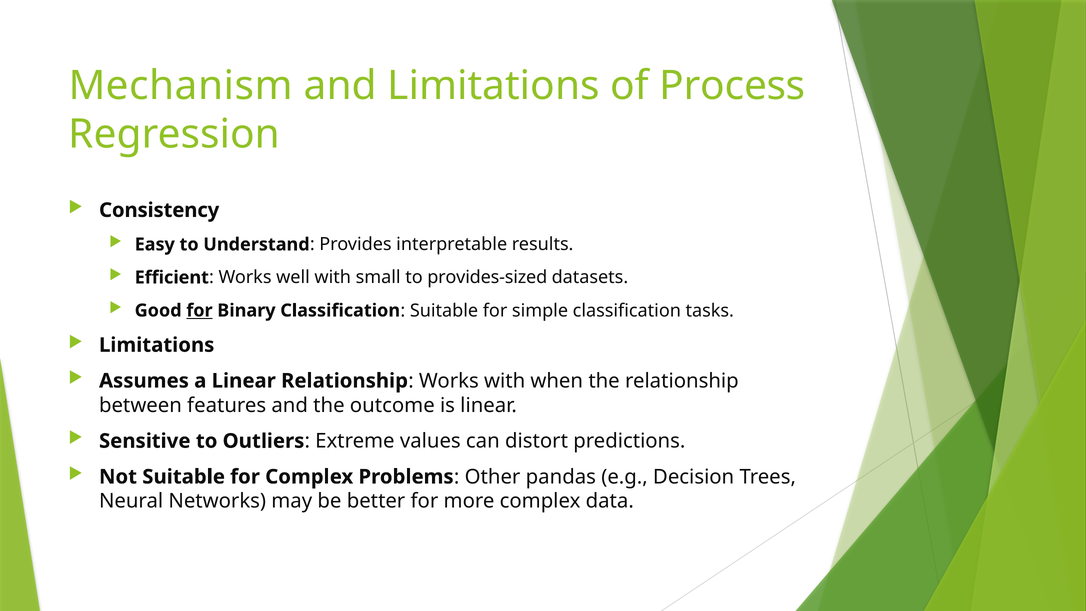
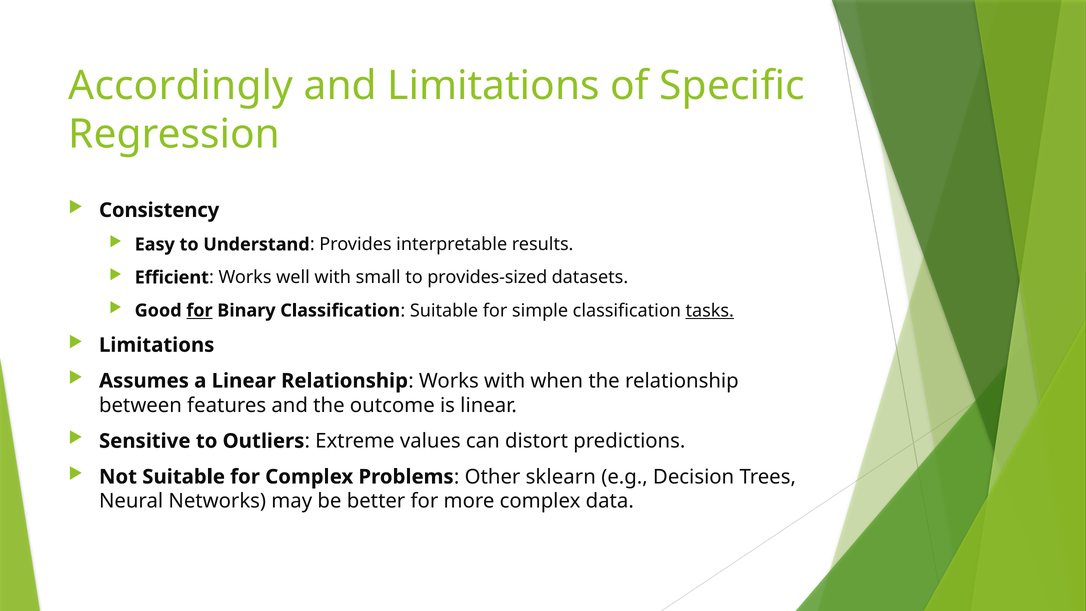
Mechanism: Mechanism -> Accordingly (181, 86)
Process: Process -> Specific (732, 86)
tasks underline: none -> present (710, 310)
pandas: pandas -> sklearn (561, 477)
